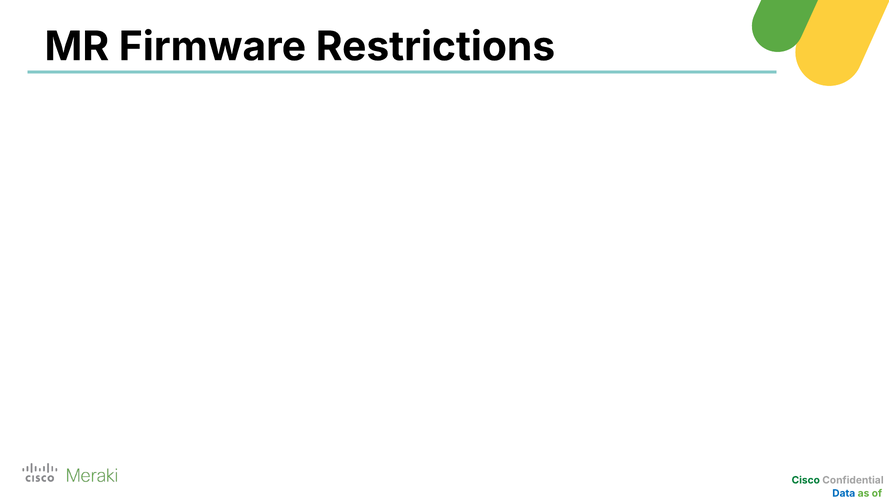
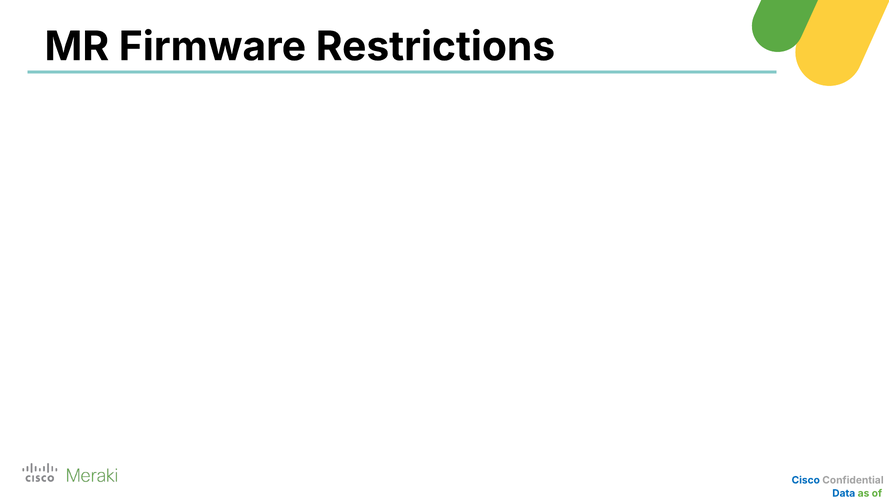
Cisco colour: green -> blue (806, 480)
